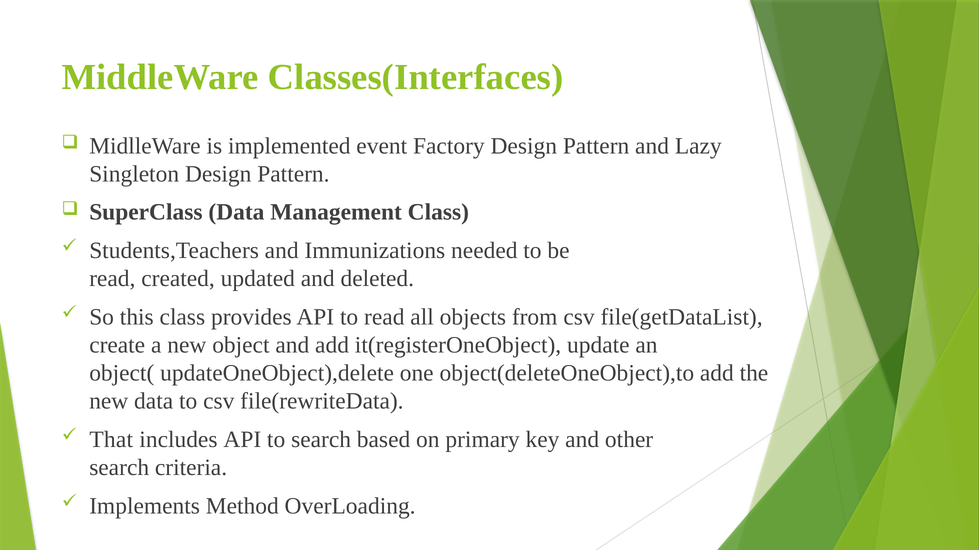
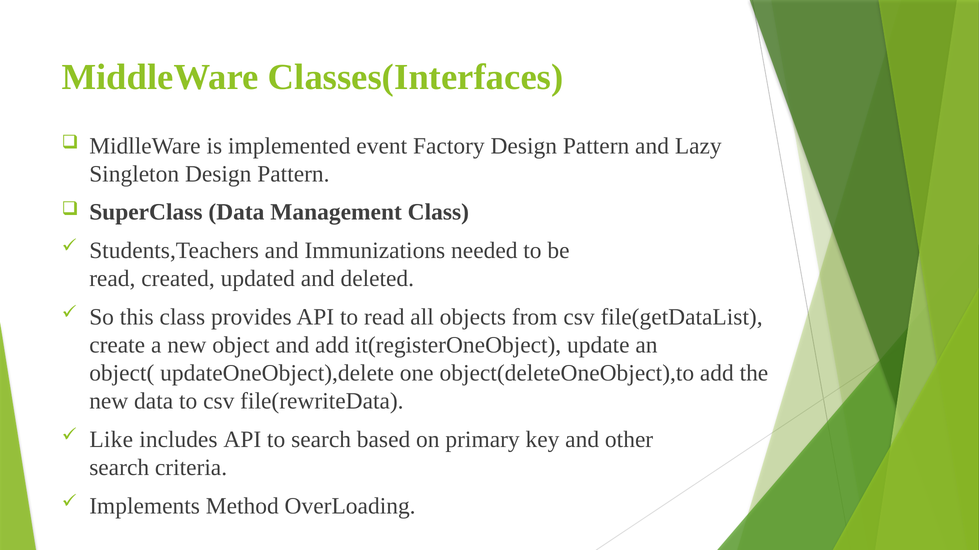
That: That -> Like (111, 440)
